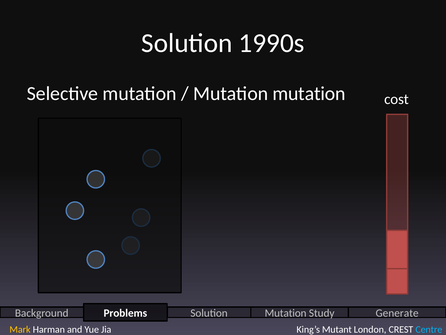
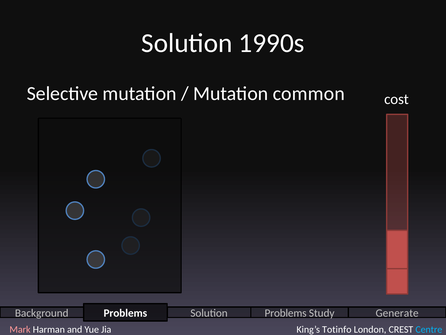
Mutation mutation: mutation -> common (309, 94)
Solution Mutation: Mutation -> Problems (286, 313)
Mark colour: yellow -> pink (20, 329)
Mutant: Mutant -> Totinfo (337, 329)
